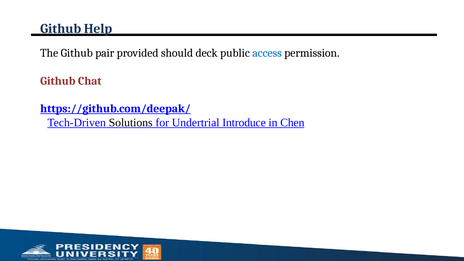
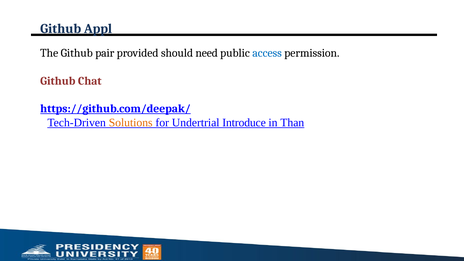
Help: Help -> Appl (98, 29)
deck: deck -> need (207, 53)
Solutions colour: black -> orange (131, 123)
Chen: Chen -> Than (292, 123)
